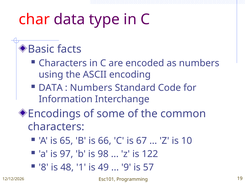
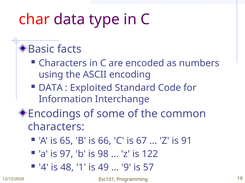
Numbers: Numbers -> Exploited (91, 88)
10: 10 -> 91 (187, 141)
8: 8 -> 4 (44, 168)
